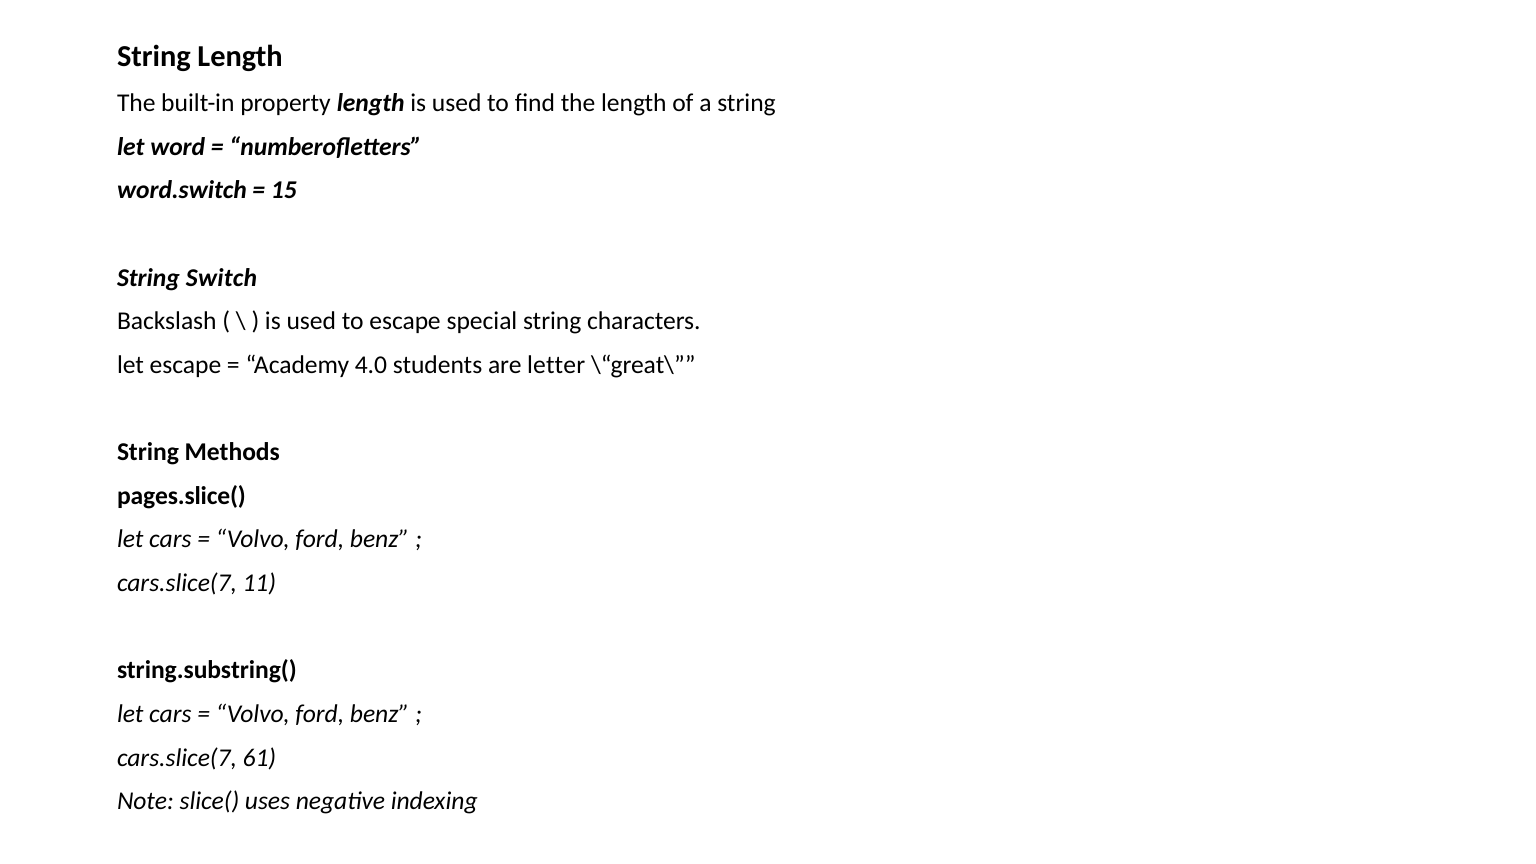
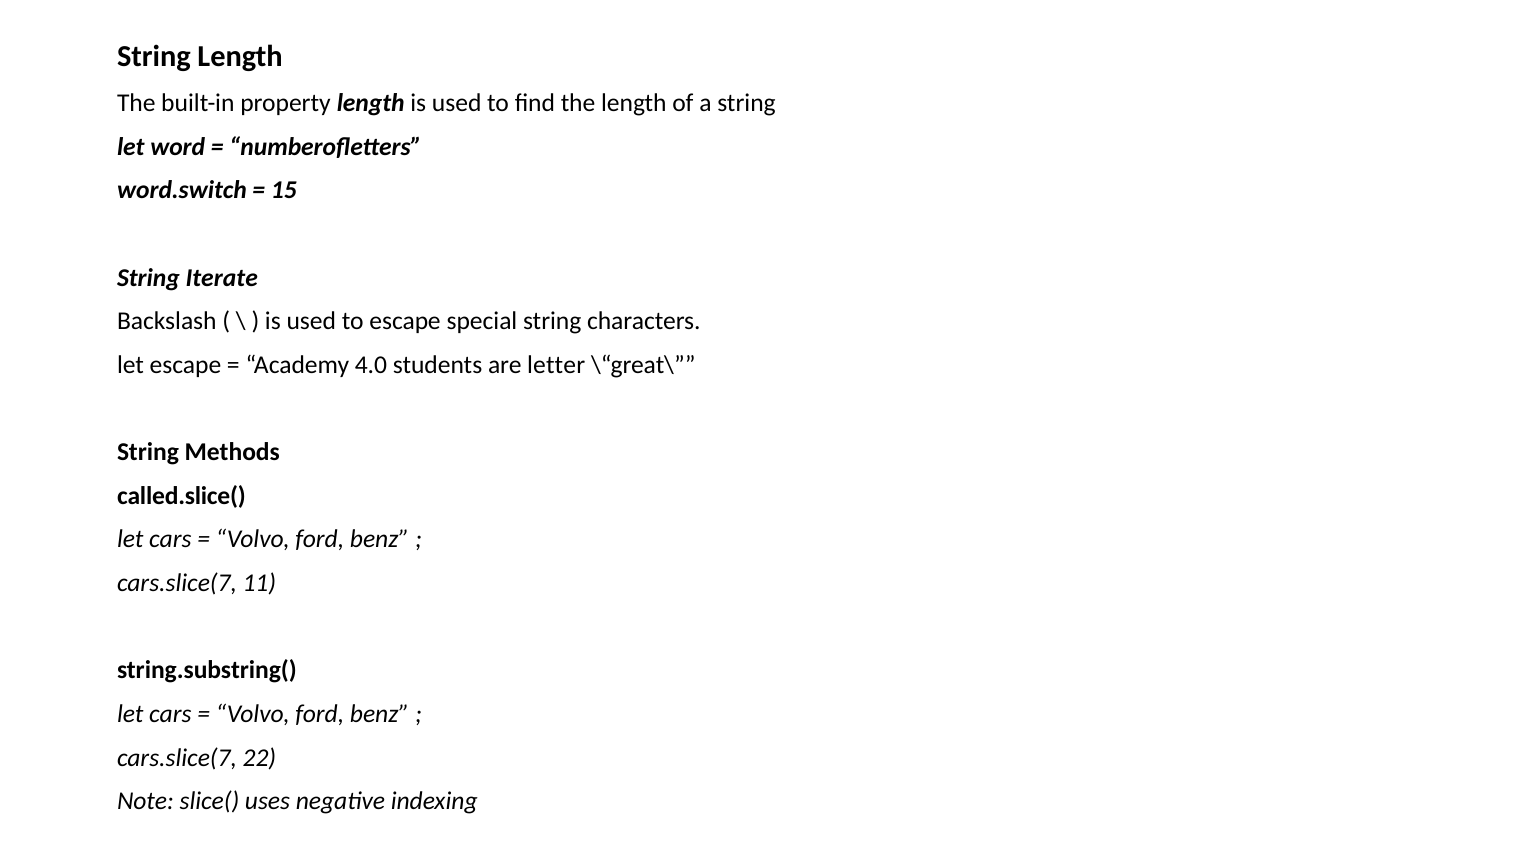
Switch: Switch -> Iterate (222, 278)
pages.slice(: pages.slice( -> called.slice( (181, 496)
61: 61 -> 22 (259, 758)
